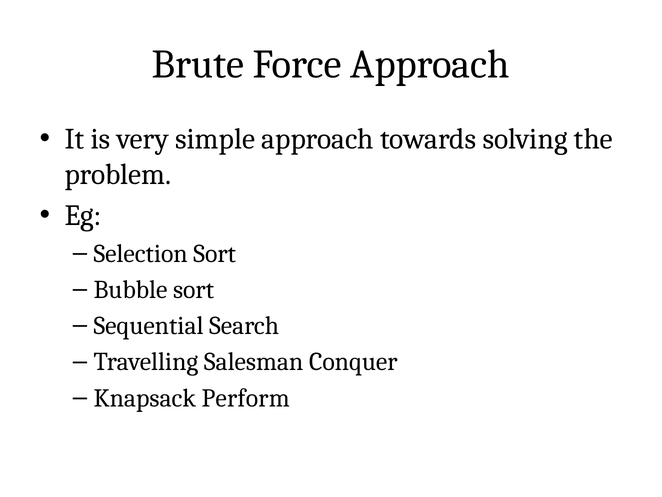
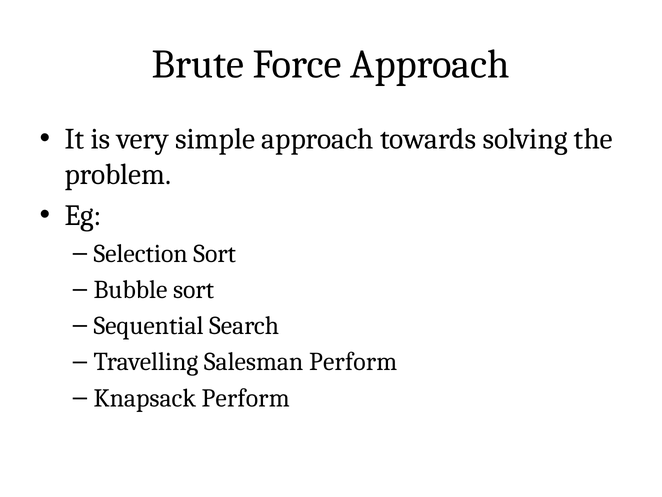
Salesman Conquer: Conquer -> Perform (353, 362)
